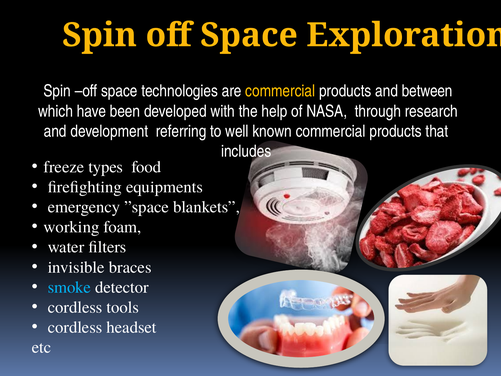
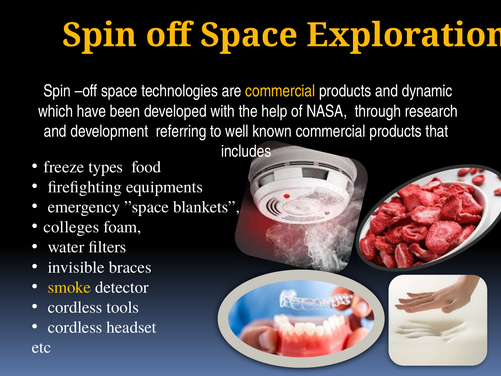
between: between -> dynamic (427, 91)
working: working -> colleges (71, 227)
smoke colour: light blue -> yellow (69, 287)
